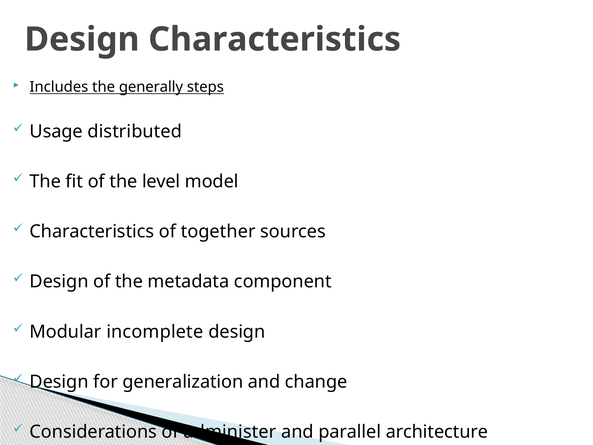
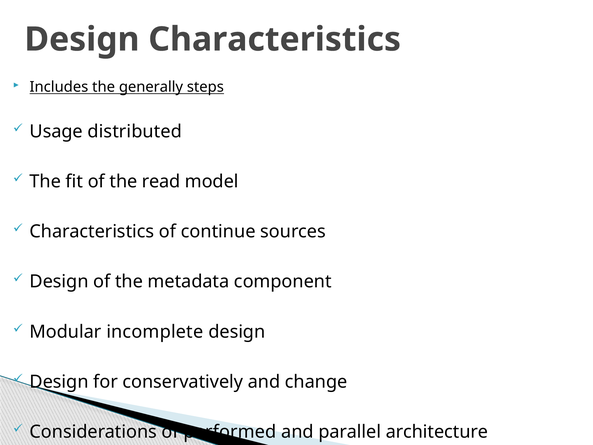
level: level -> read (161, 181)
together: together -> continue (218, 231)
generalization: generalization -> conservatively (183, 382)
administer: administer -> performed (230, 432)
